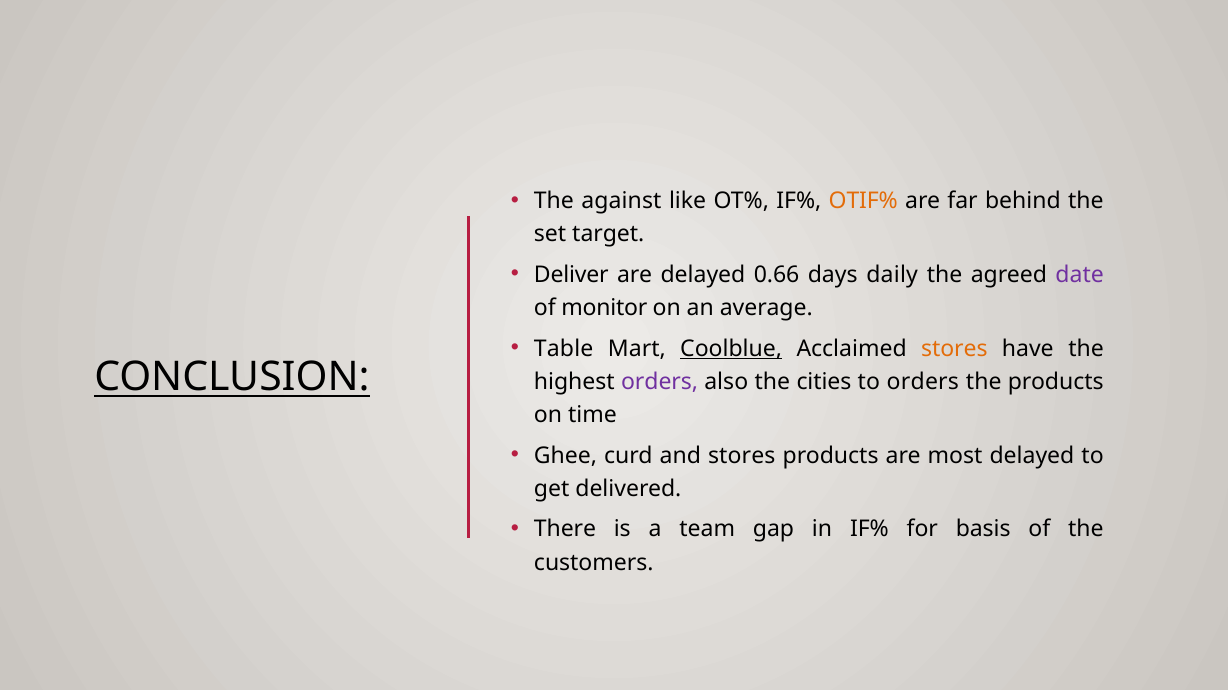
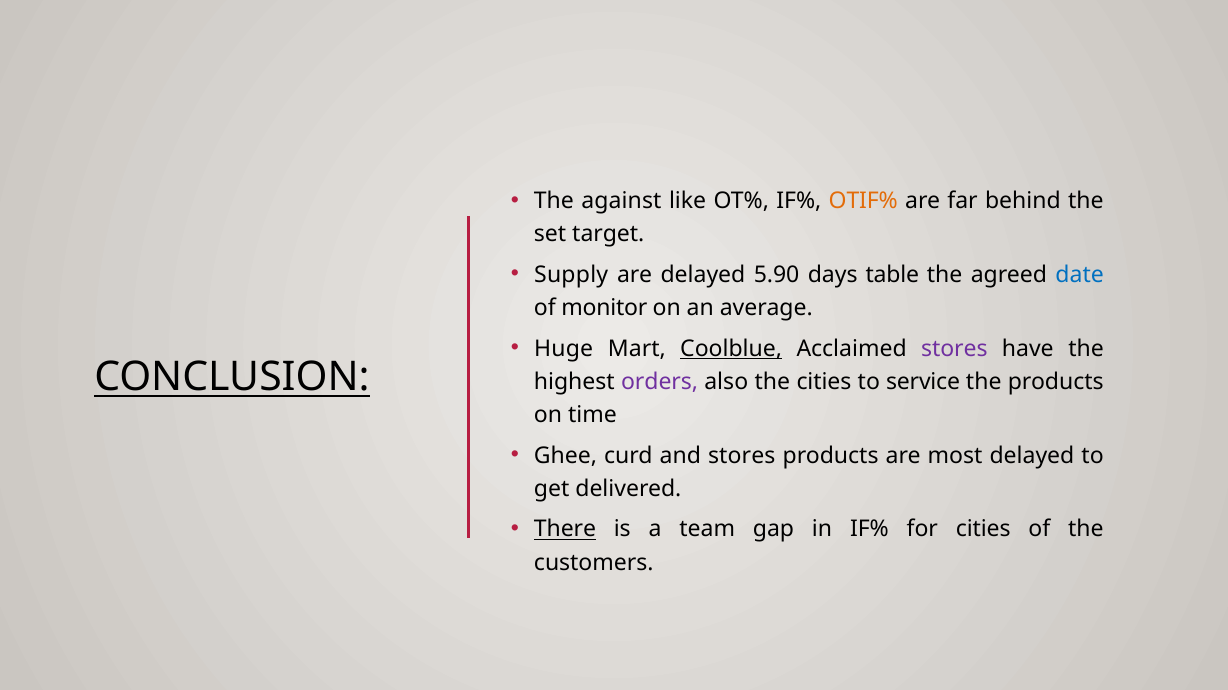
Deliver: Deliver -> Supply (571, 275)
0.66: 0.66 -> 5.90 (777, 275)
daily: daily -> table (892, 275)
date colour: purple -> blue (1080, 275)
Table: Table -> Huge (564, 349)
stores colour: orange -> purple (954, 349)
to orders: orders -> service (923, 382)
There underline: none -> present (565, 530)
for basis: basis -> cities (983, 530)
